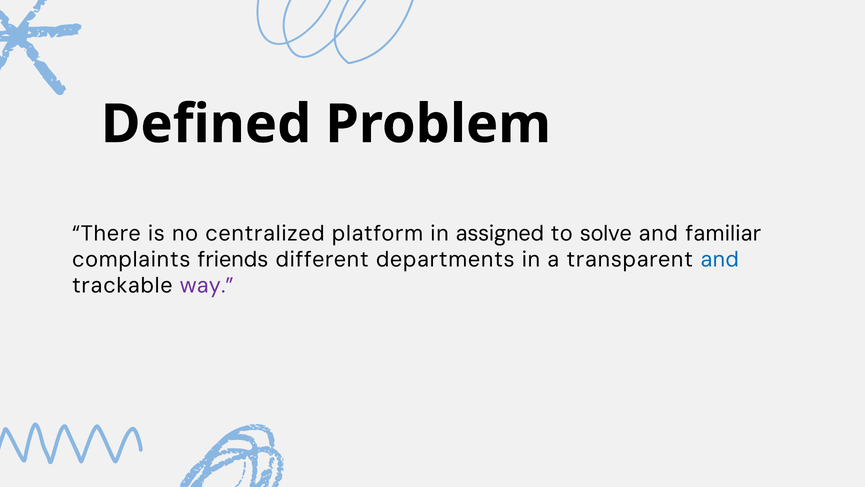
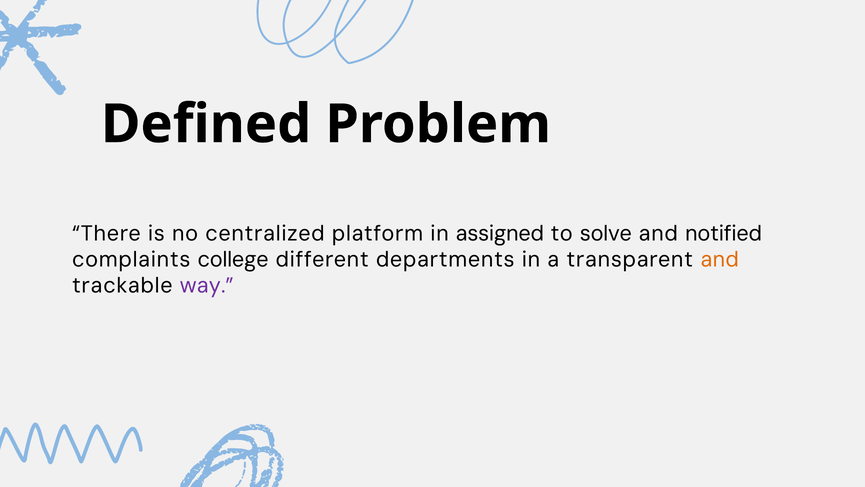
familiar: familiar -> notified (724, 233)
friends: friends -> college (233, 259)
and colour: blue -> orange (720, 259)
